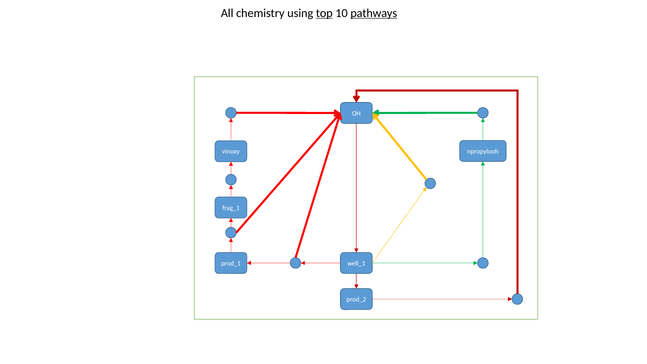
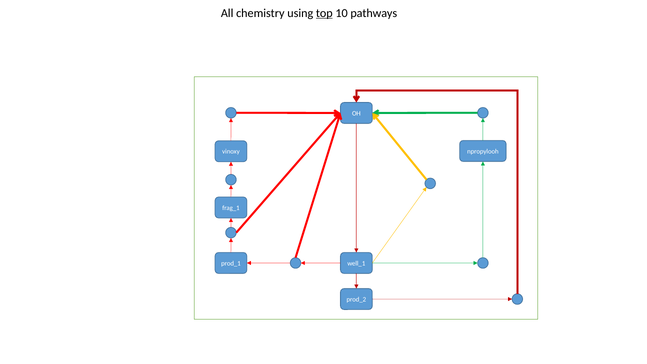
pathways underline: present -> none (374, 13)
